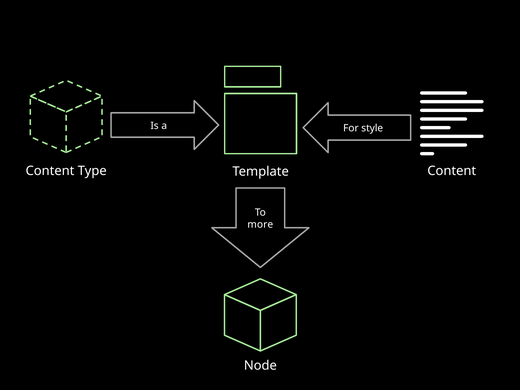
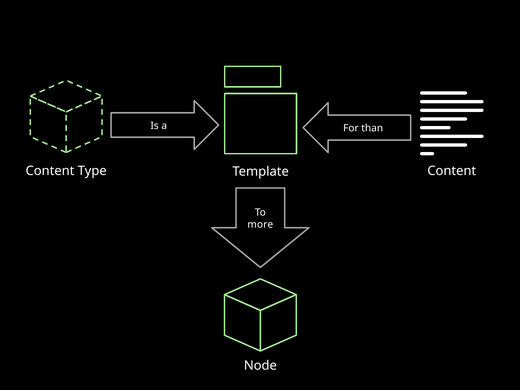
style: style -> than (372, 128)
